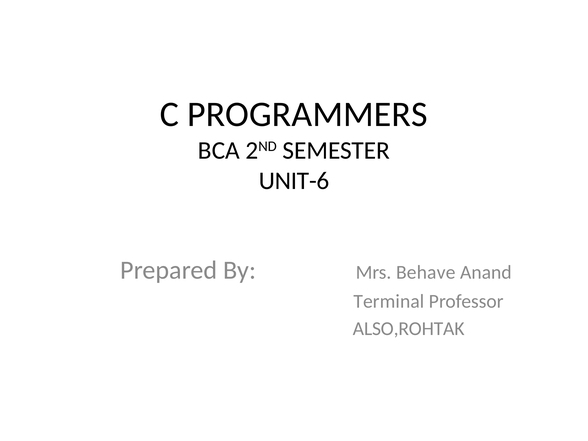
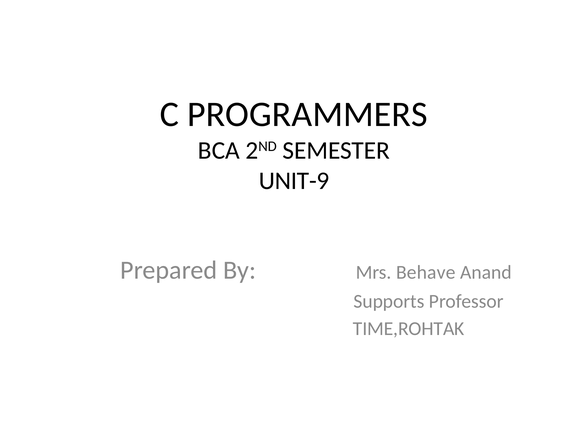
UNIT-6: UNIT-6 -> UNIT-9 (294, 181)
Terminal: Terminal -> Supports (389, 301)
ALSO,ROHTAK: ALSO,ROHTAK -> TIME,ROHTAK (409, 329)
